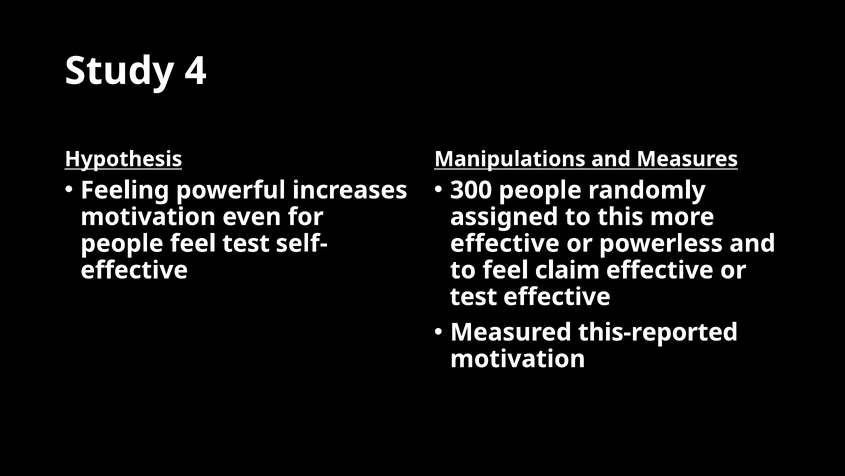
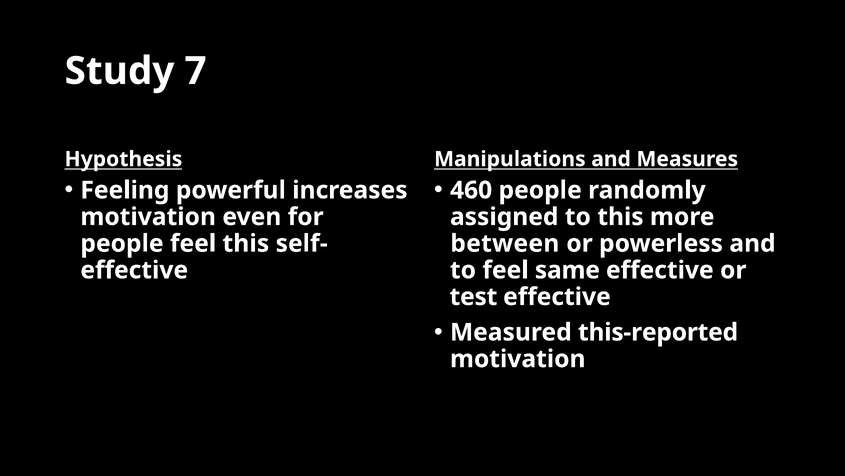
4: 4 -> 7 (196, 71)
300: 300 -> 460 (471, 190)
feel test: test -> this (246, 243)
effective: effective -> between (505, 243)
claim: claim -> same (567, 270)
